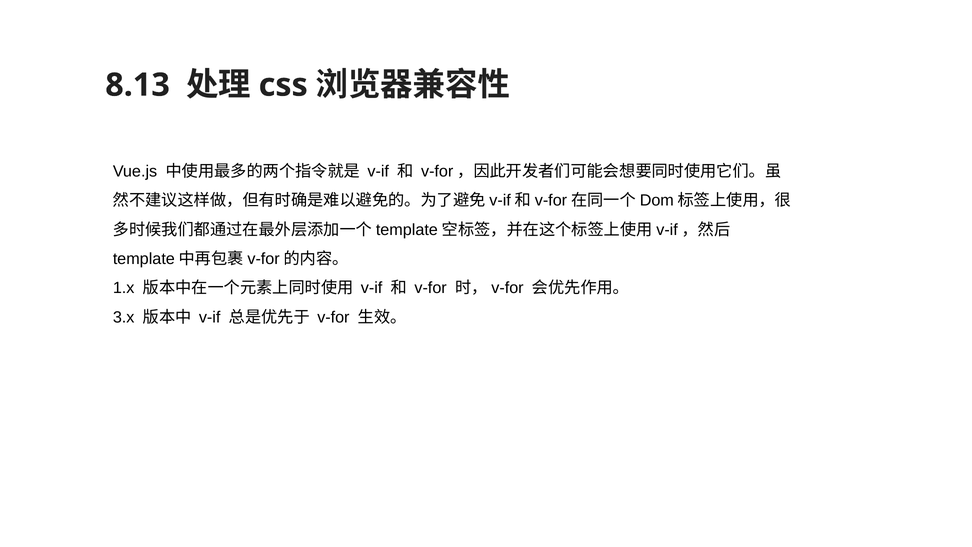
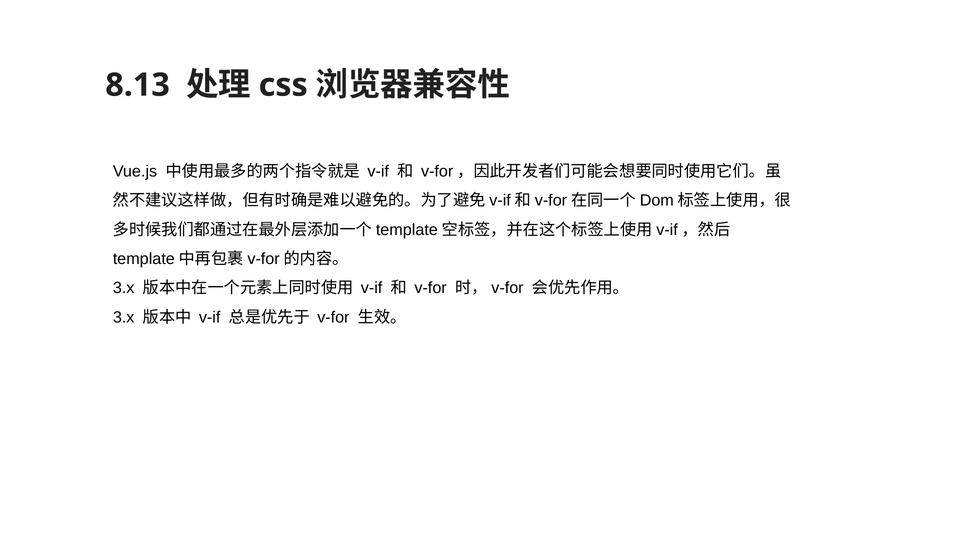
1.x: 1.x -> 3.x (124, 288)
